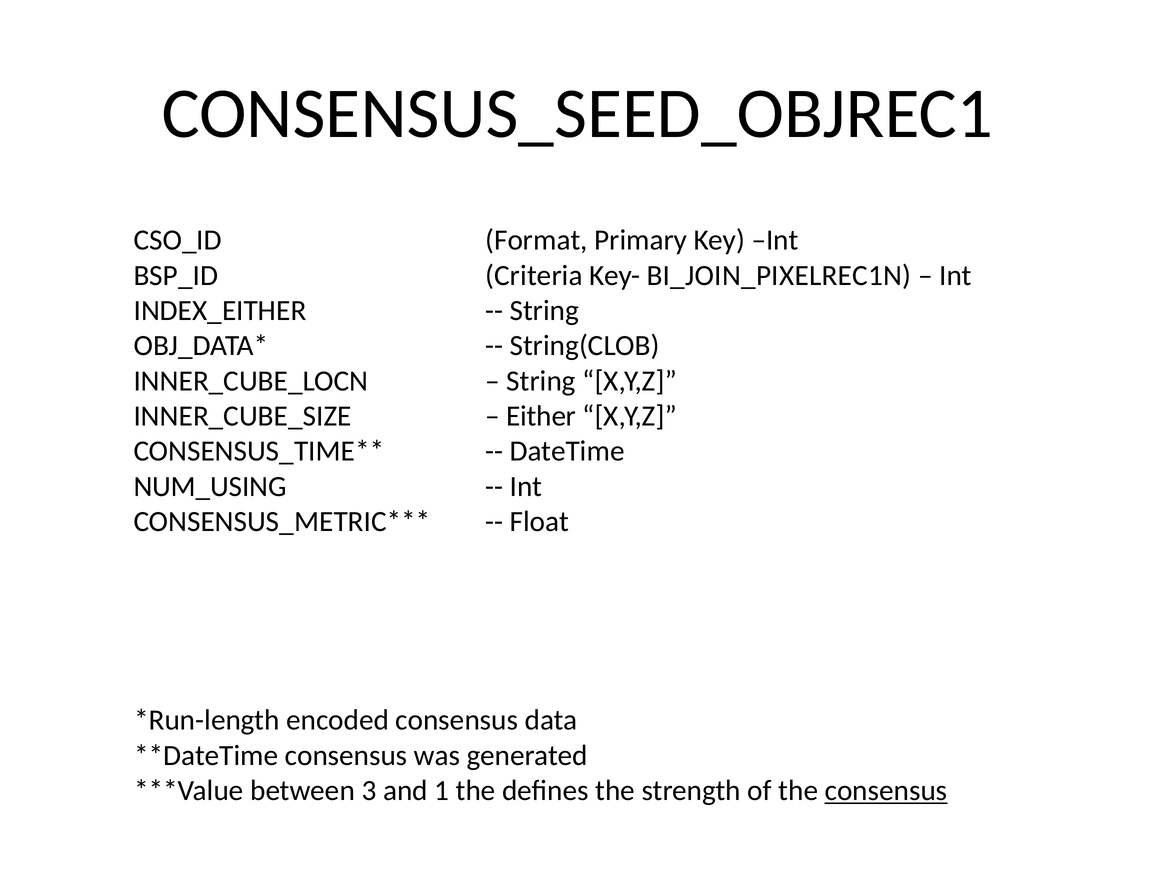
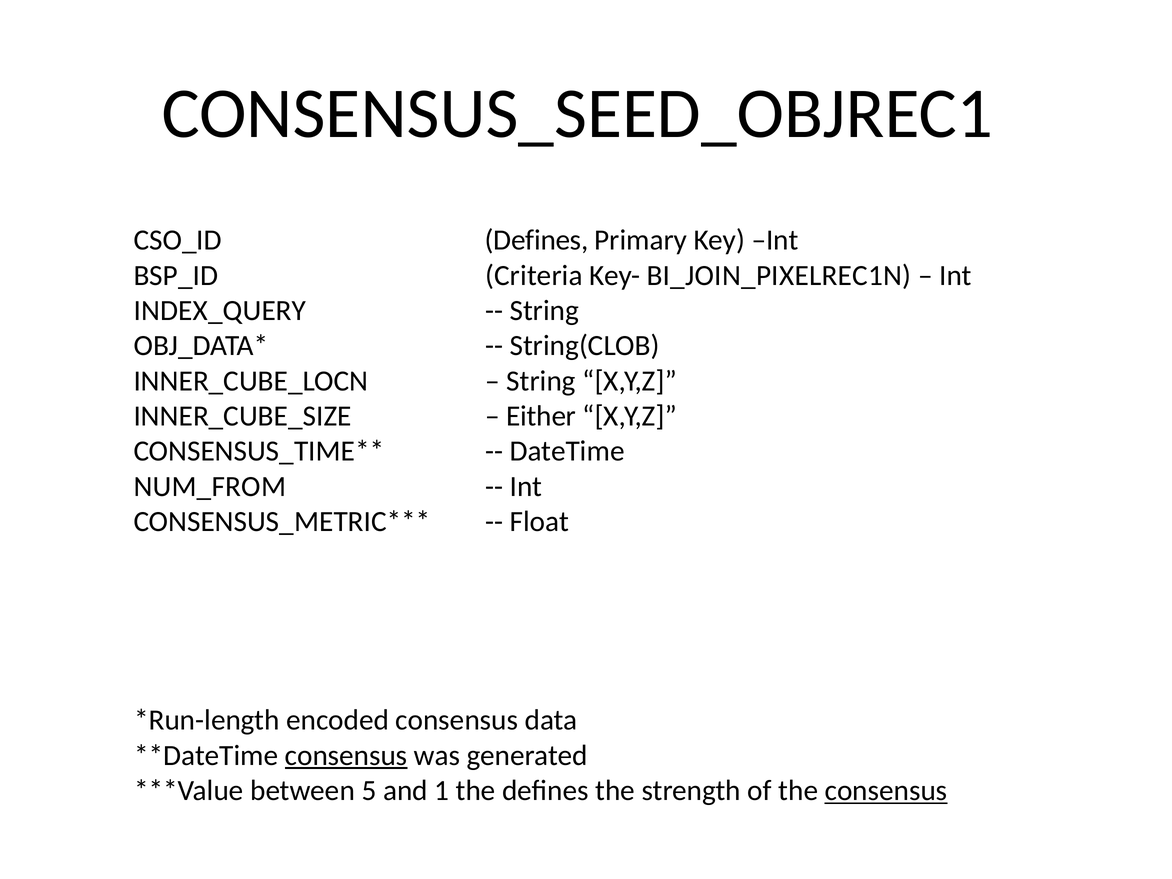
CSO_ID Format: Format -> Defines (537, 240)
INDEX_EITHER: INDEX_EITHER -> INDEX_QUERY (220, 311)
NUM_USING: NUM_USING -> NUM_FROM (210, 486)
consensus underline: none -> present (346, 755)
3: 3 -> 5 (369, 791)
